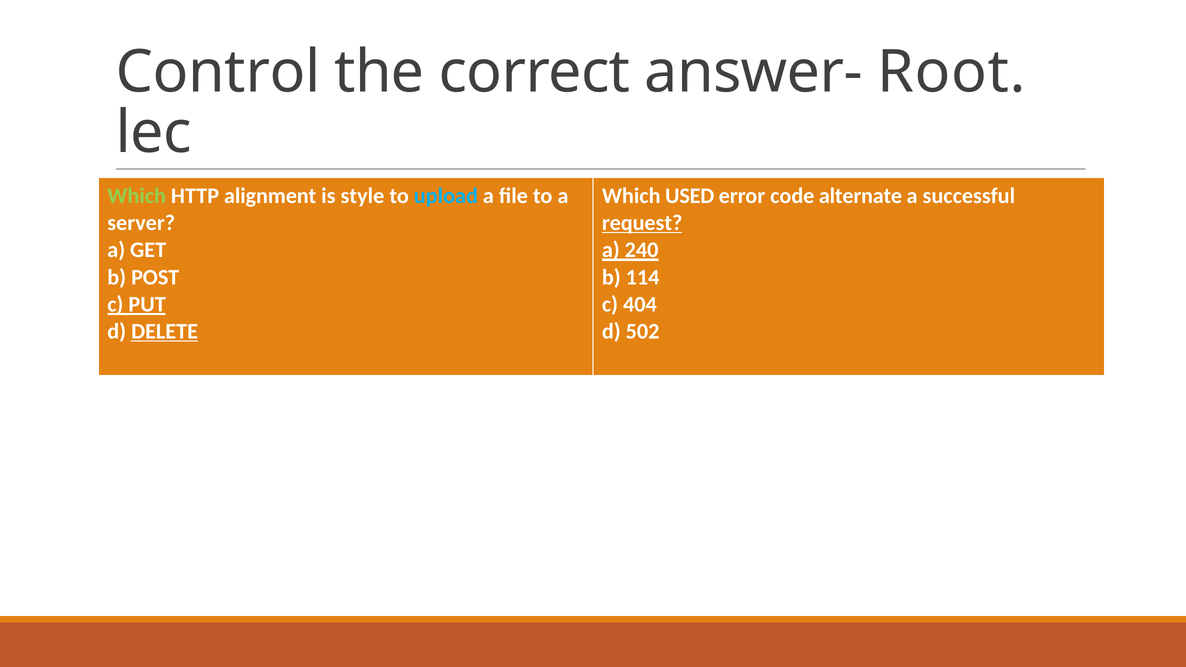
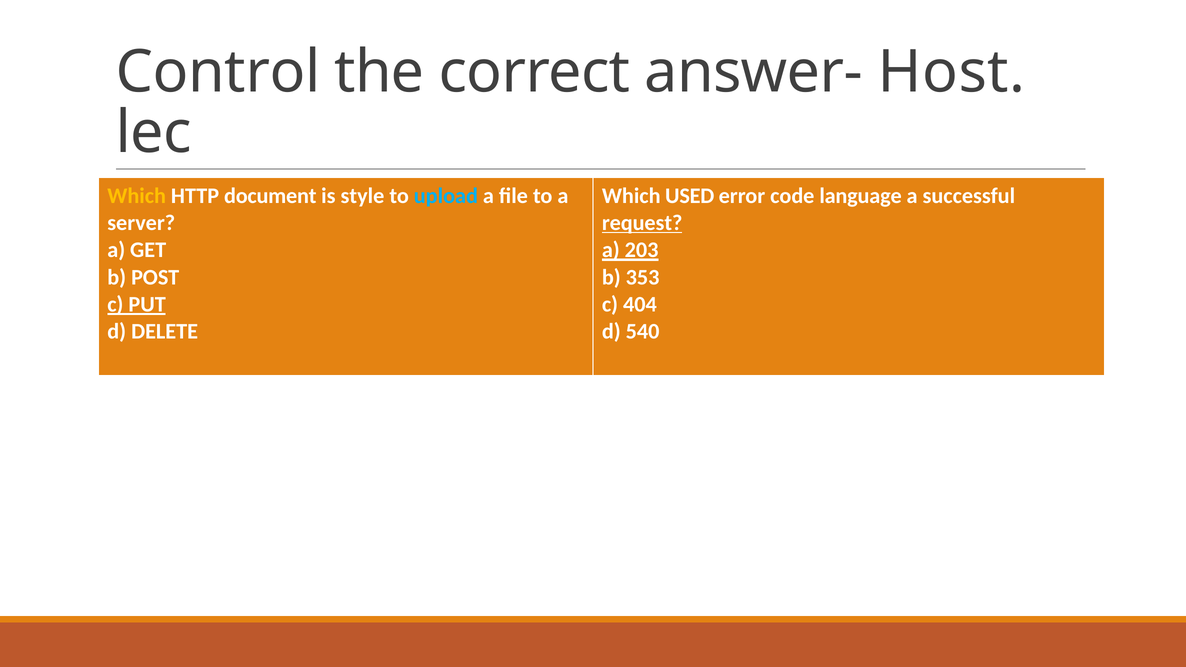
Root: Root -> Host (951, 72)
Which colour: light green -> yellow (137, 196)
alignment: alignment -> document (270, 196)
alternate: alternate -> language (861, 196)
240: 240 -> 203 (642, 250)
114: 114 -> 353 (643, 277)
DELETE underline: present -> none (165, 332)
502: 502 -> 540 (643, 332)
